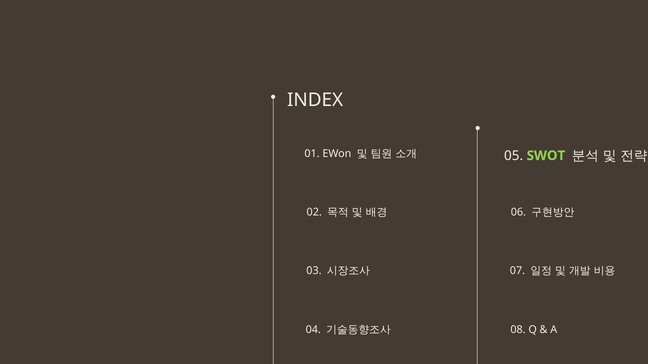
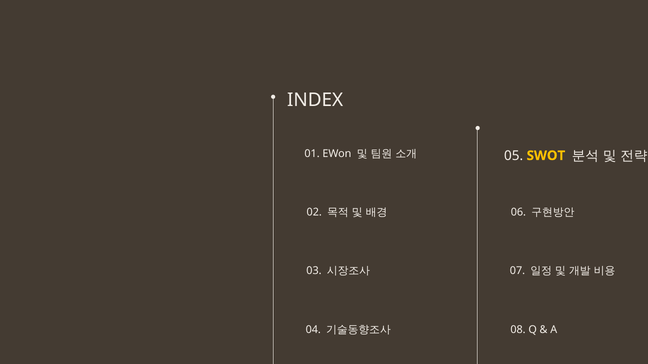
SWOT colour: light green -> yellow (546, 156)
